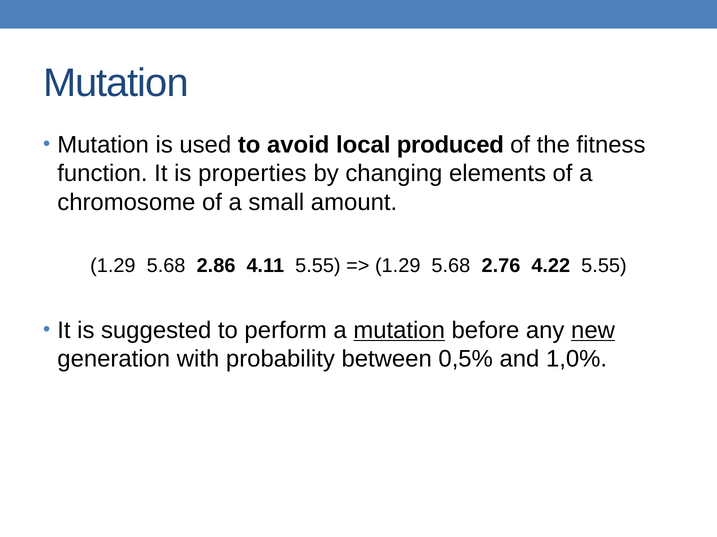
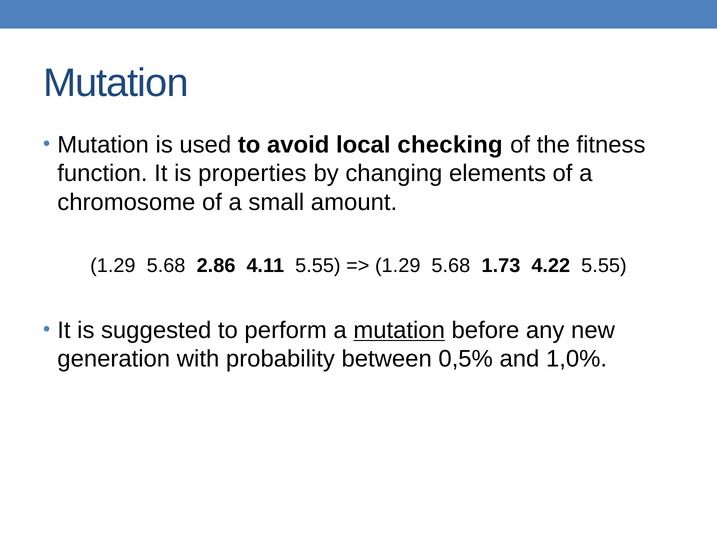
produced: produced -> checking (450, 145)
2.76: 2.76 -> 1.73 (501, 266)
new underline: present -> none (593, 331)
